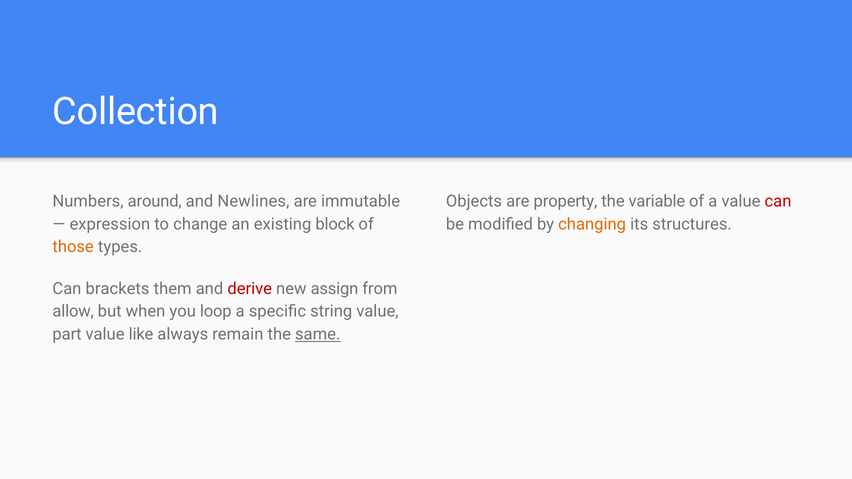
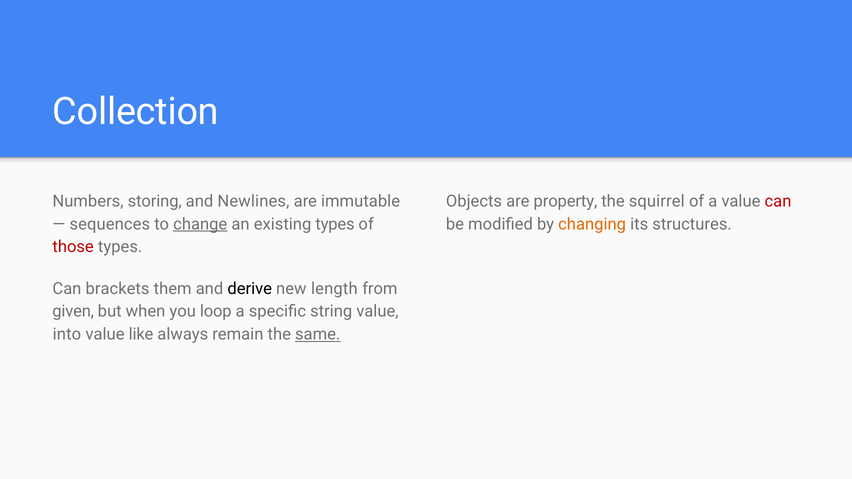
around: around -> storing (155, 201)
variable: variable -> squirrel (657, 201)
expression: expression -> sequences (110, 224)
change underline: none -> present (200, 224)
existing block: block -> types (335, 224)
those colour: orange -> red (73, 247)
derive colour: red -> black (250, 289)
assign: assign -> length (334, 289)
allow: allow -> given (73, 312)
part: part -> into (67, 335)
